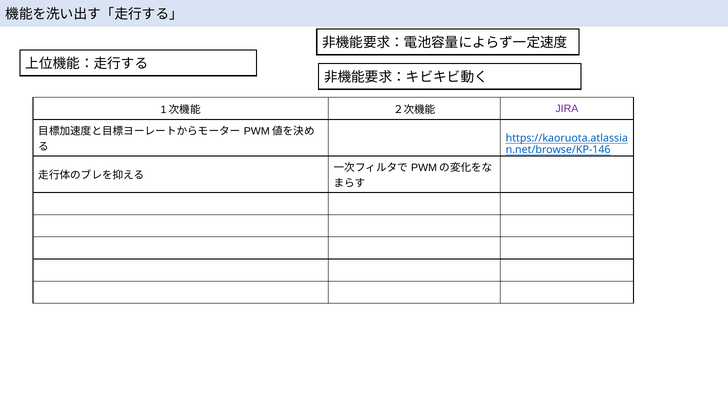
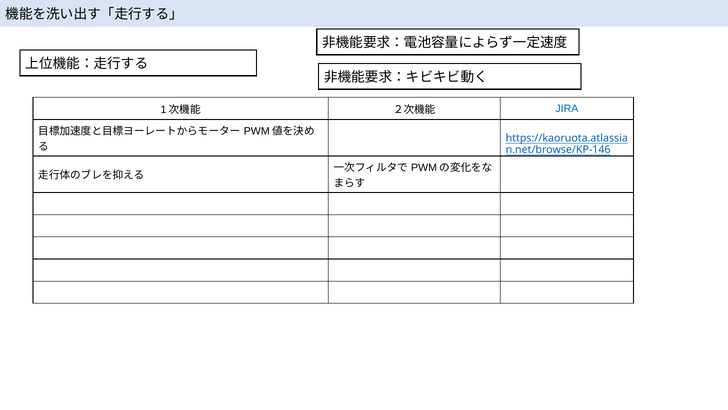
JIRA colour: purple -> blue (567, 108)
